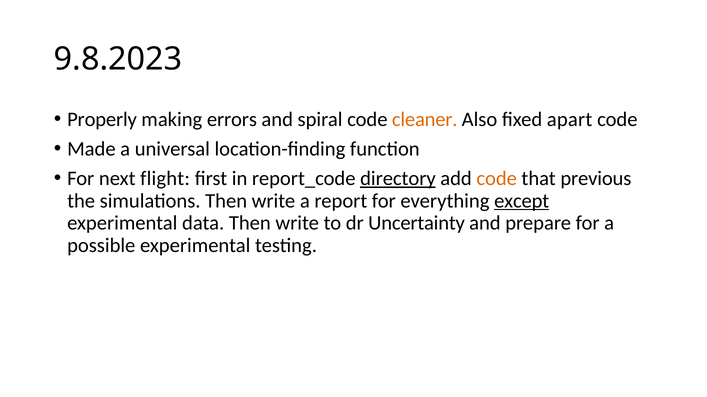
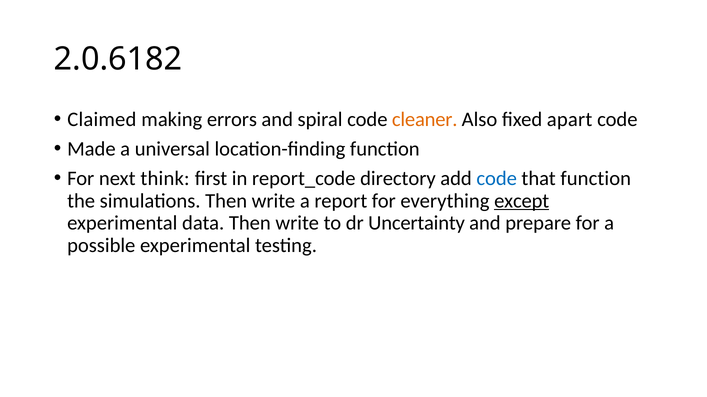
9.8.2023: 9.8.2023 -> 2.0.6182 (118, 59)
Properly: Properly -> Claimed (102, 120)
flight: flight -> think (165, 179)
directory underline: present -> none (398, 179)
code colour: orange -> blue (497, 179)
that previous: previous -> function (596, 179)
